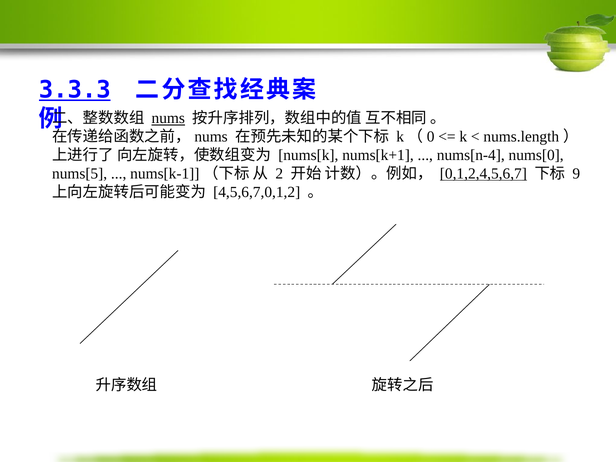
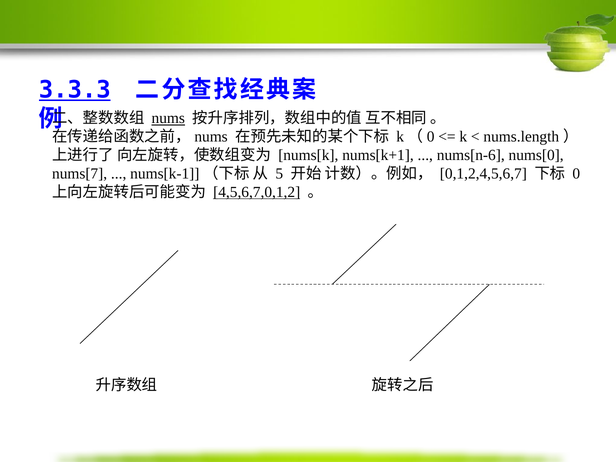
nums[n-4: nums[n-4 -> nums[n-6 (471, 155)
nums[5: nums[5 -> nums[7 (80, 174)
2: 2 -> 5 (279, 174)
0,1,2,4,5,6,7 underline: present -> none (483, 174)
9: 9 -> 0 (576, 174)
4,5,6,7,0,1,2 underline: none -> present (257, 192)
